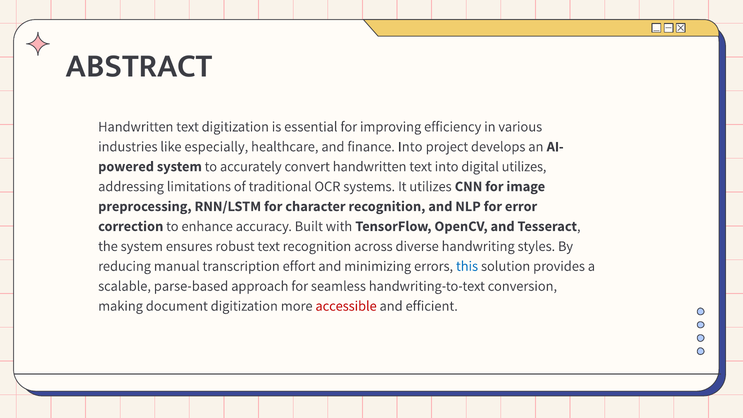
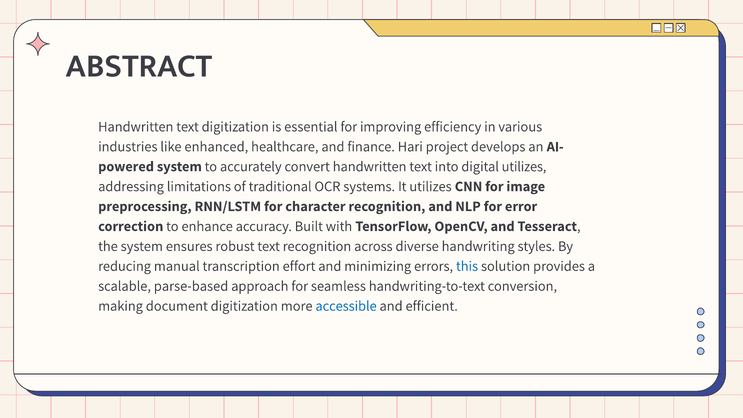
especially: especially -> enhanced (216, 147)
finance Into: Into -> Hari (410, 147)
accessible colour: red -> blue (346, 306)
